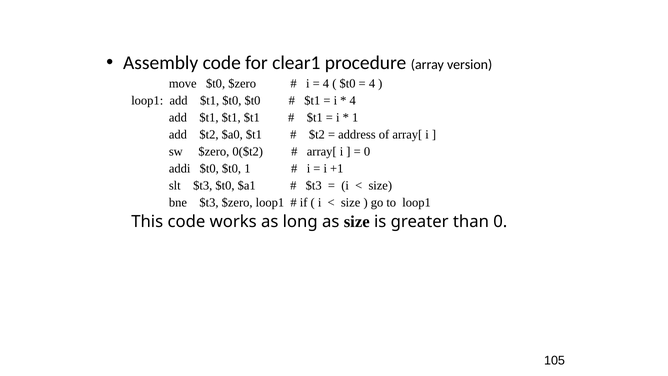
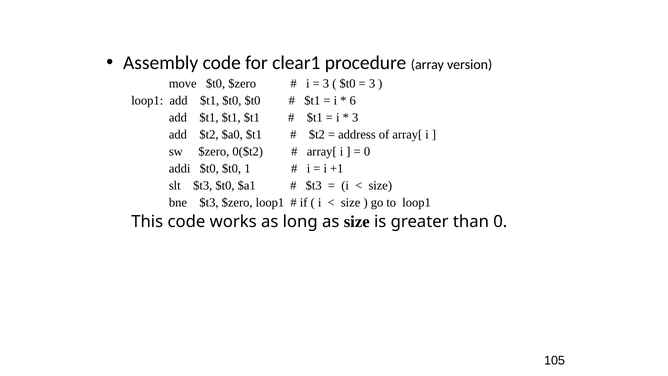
4: 4 -> 3 (326, 83)
4: 4 -> 3 (372, 83)
4: 4 -> 6 (353, 100)
1: 1 -> 3 (355, 117)
